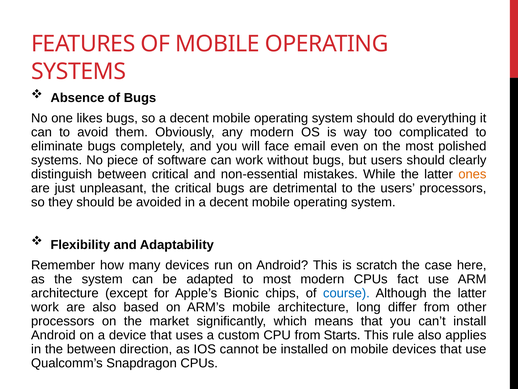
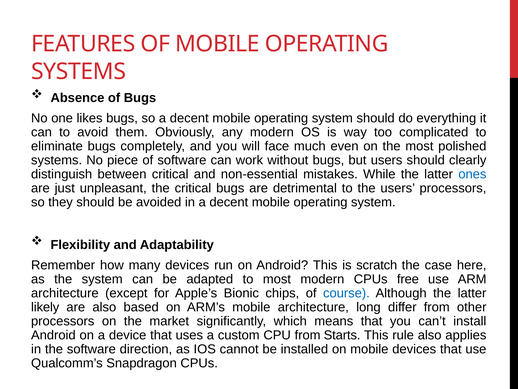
email: email -> much (310, 146)
ones colour: orange -> blue (472, 174)
fact: fact -> free (408, 279)
work: work -> likely (45, 307)
the between: between -> software (91, 349)
